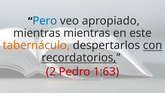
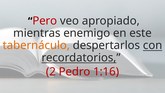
Pero colour: blue -> red (45, 21)
mientras mientras: mientras -> enemigo (87, 33)
1:63: 1:63 -> 1:16 (106, 72)
